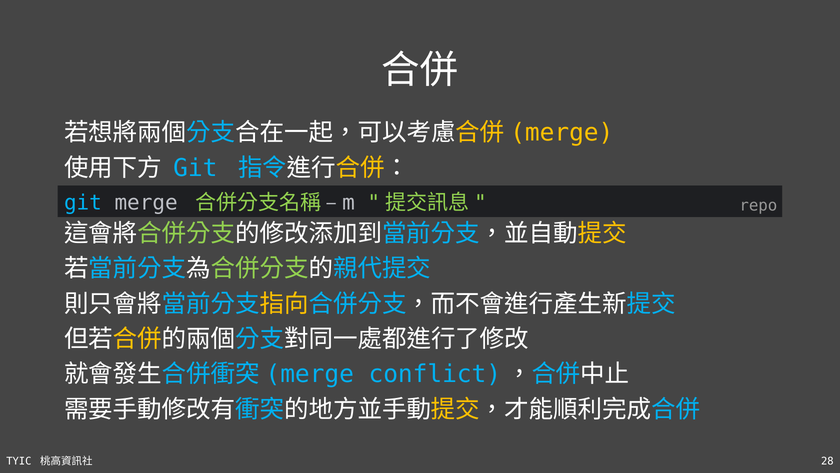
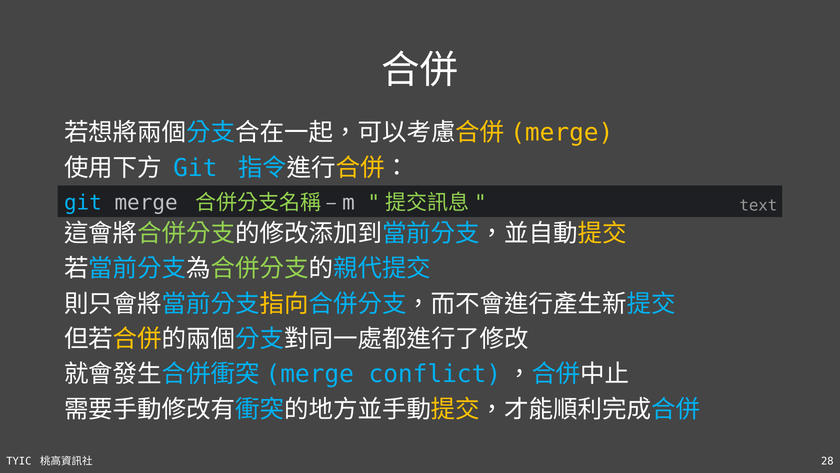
repo: repo -> text (758, 205)
